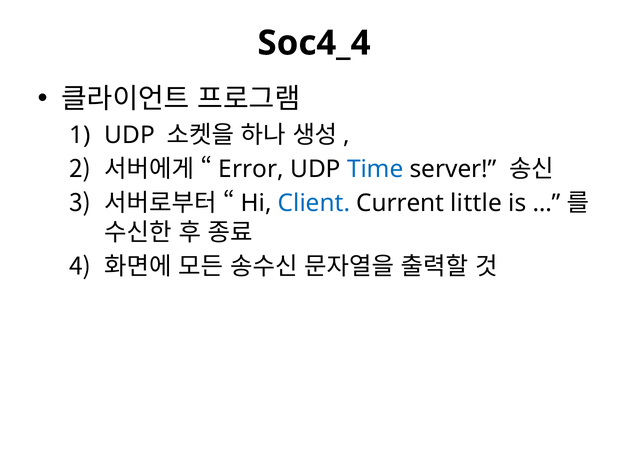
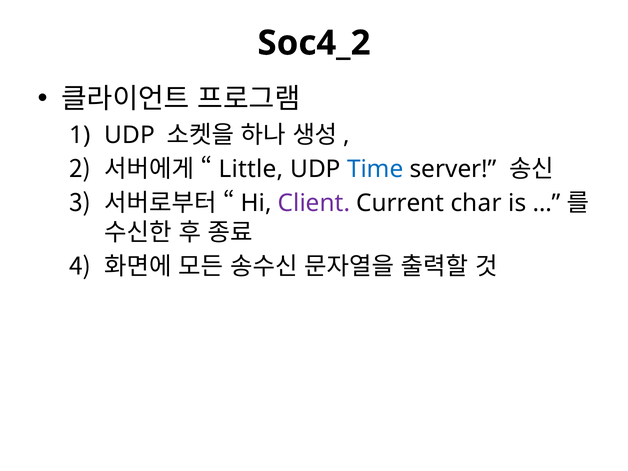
Soc4_4: Soc4_4 -> Soc4_2 (314, 43)
Error: Error -> Little (251, 169)
Client colour: blue -> purple (314, 203)
little: little -> char (476, 203)
